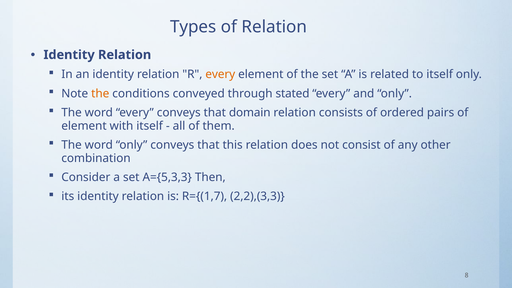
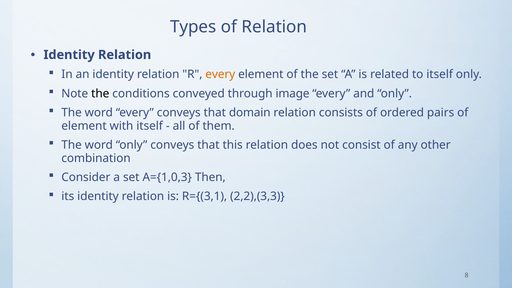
the colour: orange -> black (100, 94)
stated: stated -> image (293, 94)
A={5,3,3: A={5,3,3 -> A={1,0,3 (167, 177)
R={(1,7: R={(1,7 -> R={(3,1 (205, 196)
